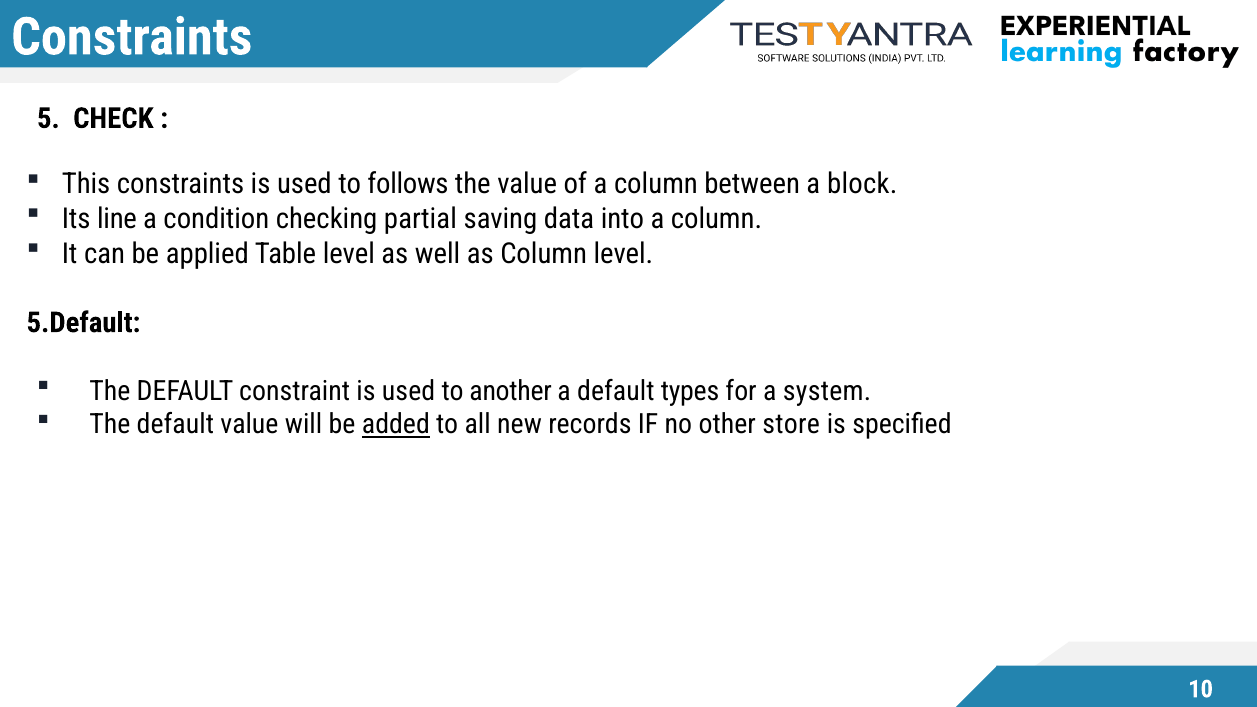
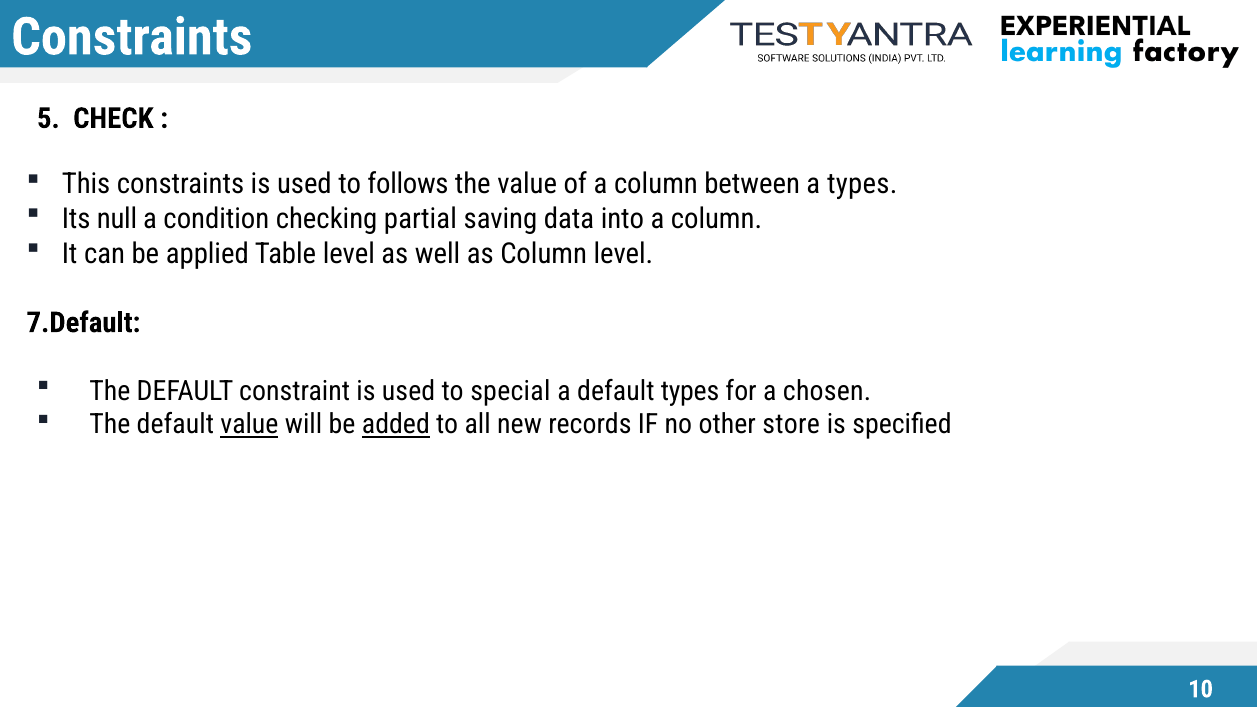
a block: block -> types (862, 184)
line: line -> null (117, 219)
5.Default: 5.Default -> 7.Default (83, 323)
another: another -> special (510, 391)
system: system -> chosen (827, 391)
value underline: none -> present (249, 425)
